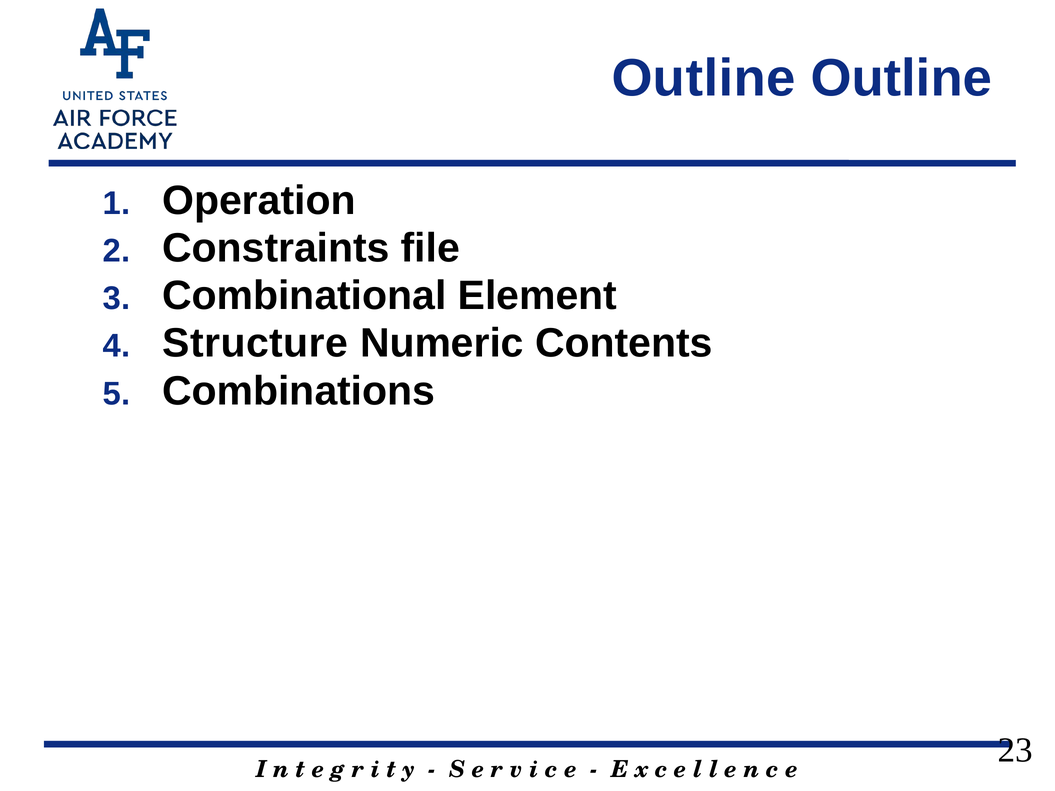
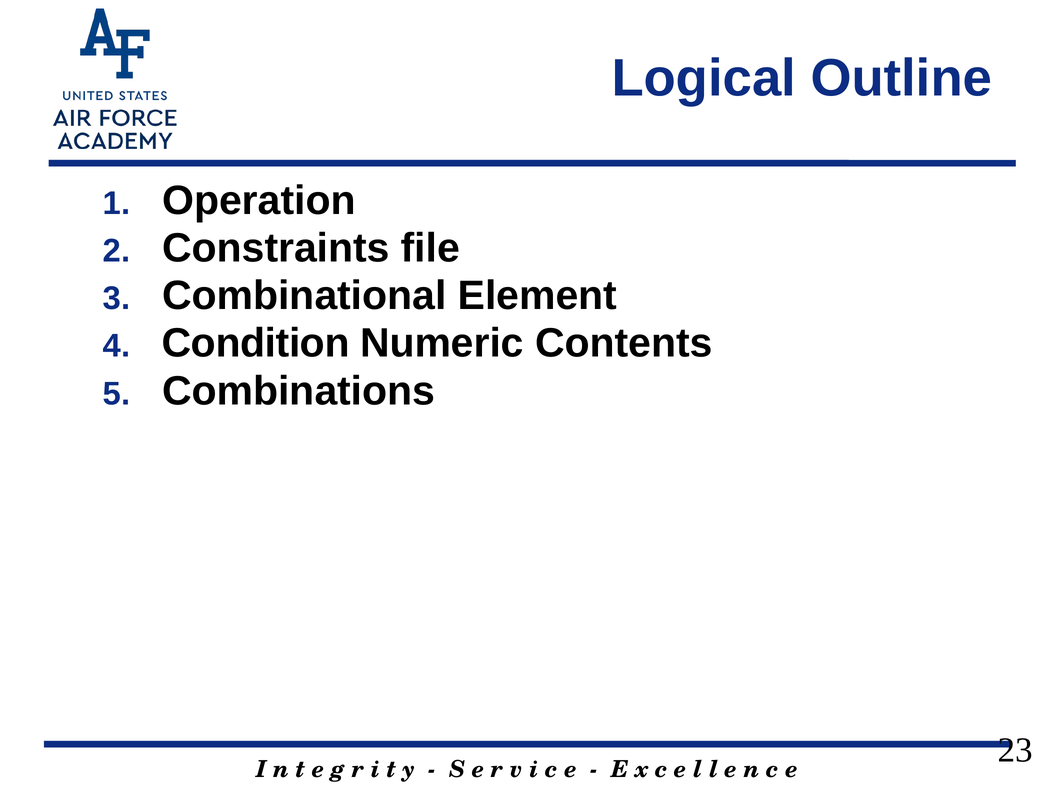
Outline: Outline -> Logical (704, 78)
Structure: Structure -> Condition (256, 343)
